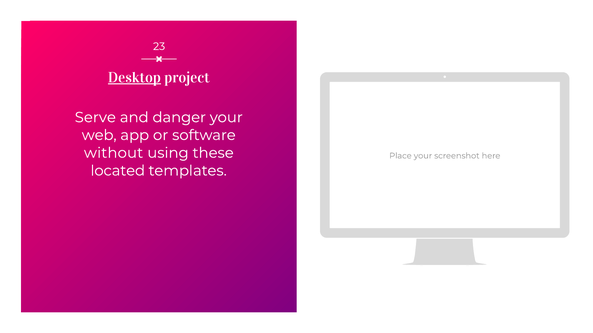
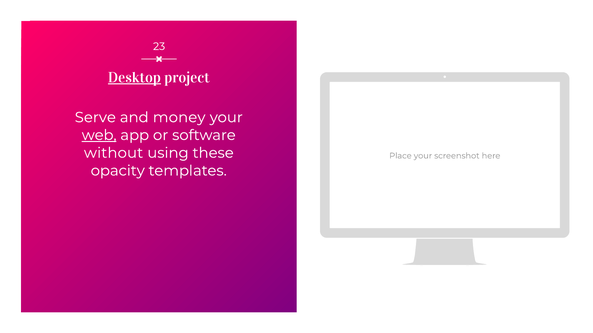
danger: danger -> money (179, 118)
web underline: none -> present (99, 135)
located: located -> opacity (118, 171)
